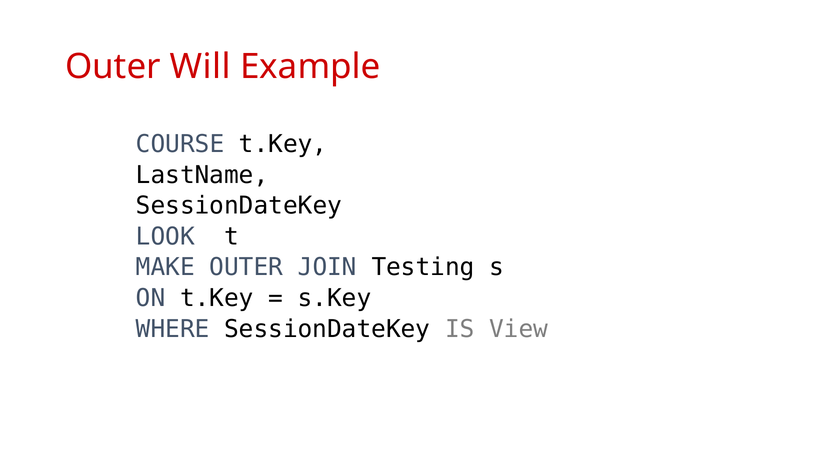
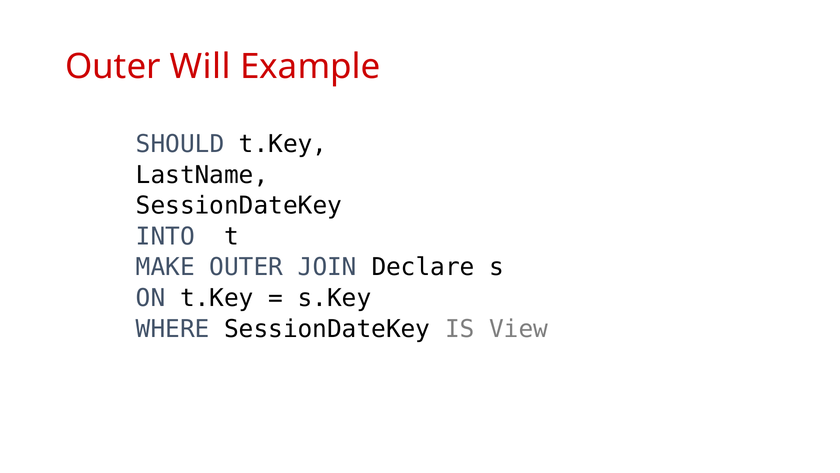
COURSE: COURSE -> SHOULD (180, 144)
LOOK: LOOK -> INTO (165, 236)
Testing: Testing -> Declare (423, 267)
